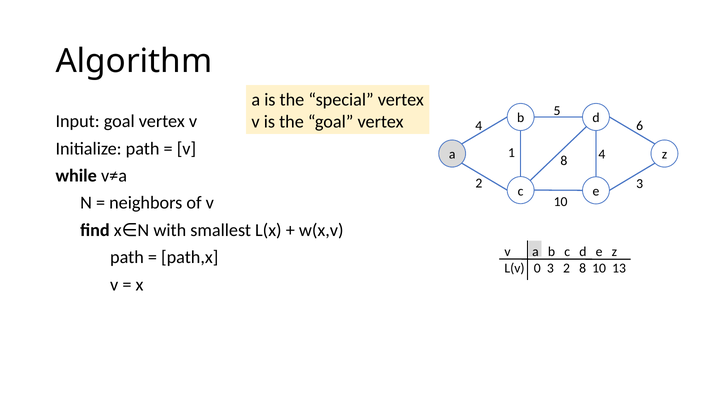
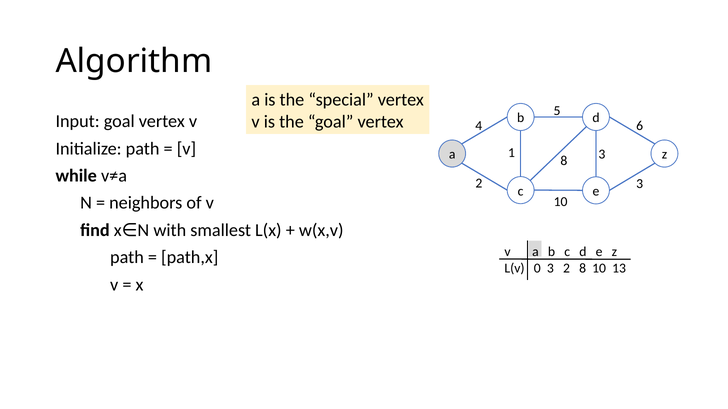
8 4: 4 -> 3 (602, 155)
